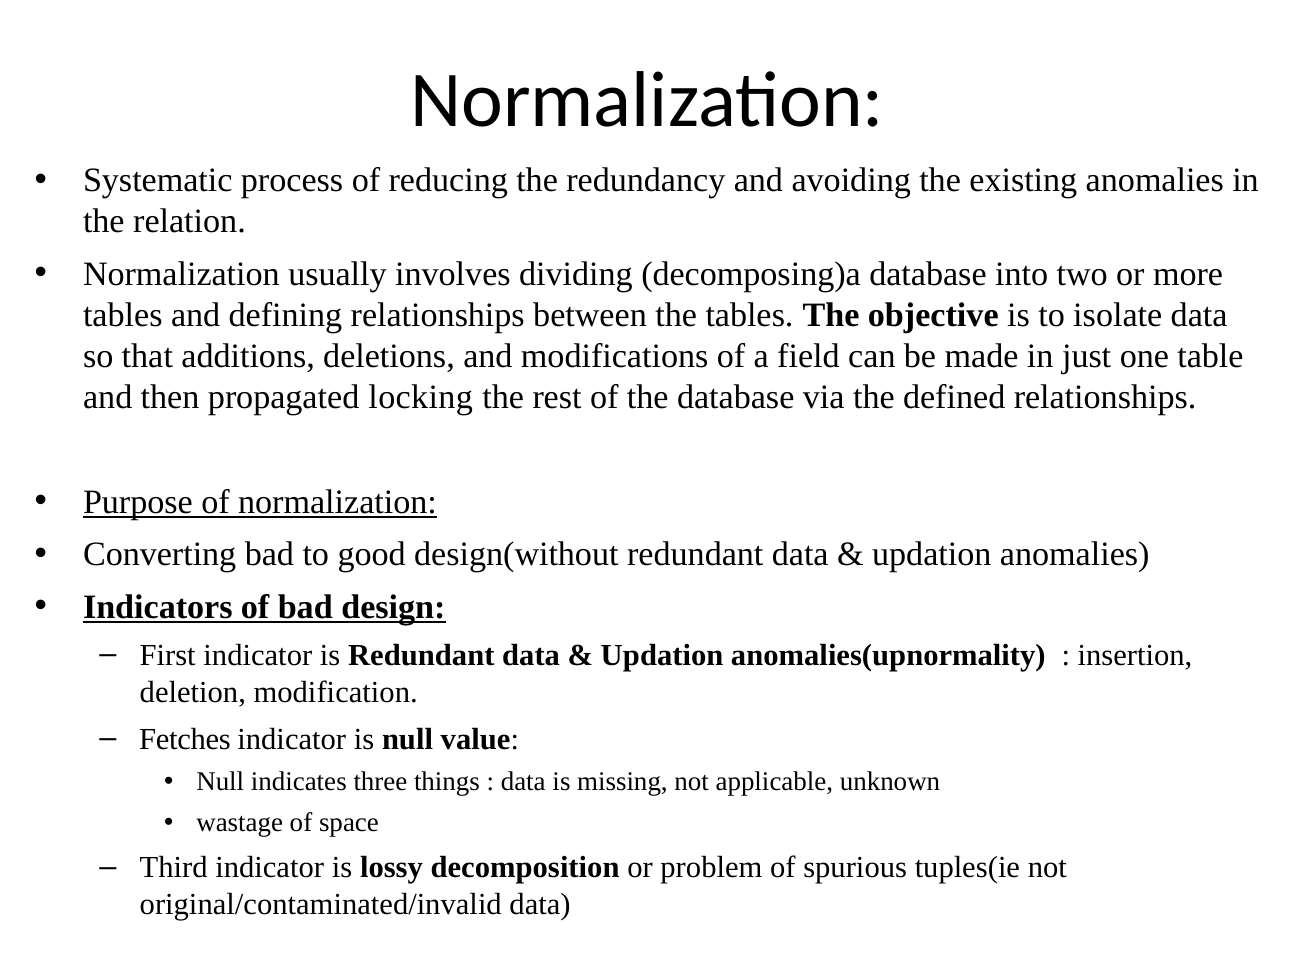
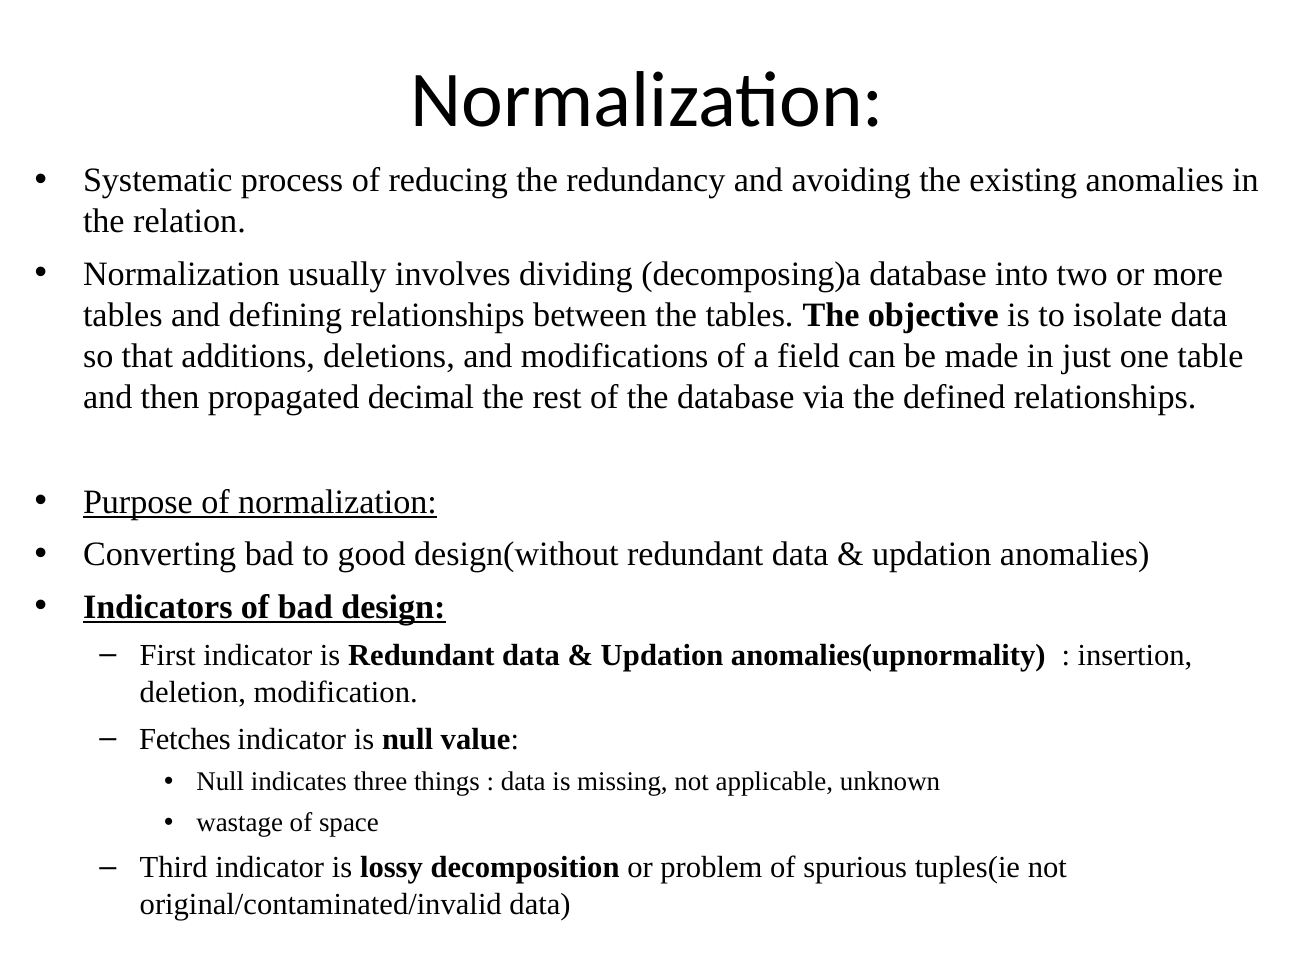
locking: locking -> decimal (421, 397)
